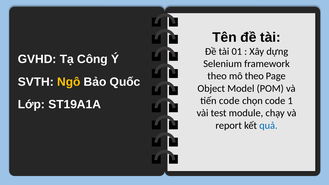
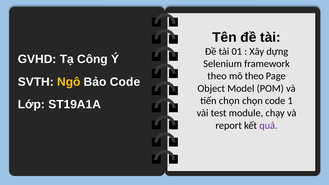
Bảo Quốc: Quốc -> Code (125, 82)
tiến code: code -> chọn (229, 101)
quả colour: blue -> purple (268, 125)
